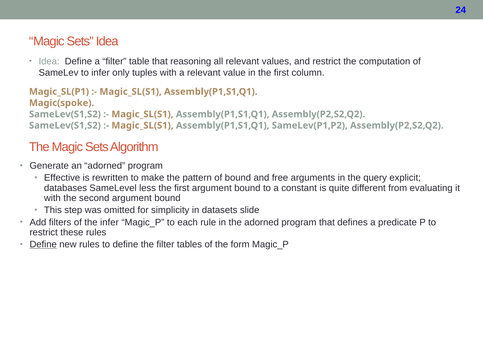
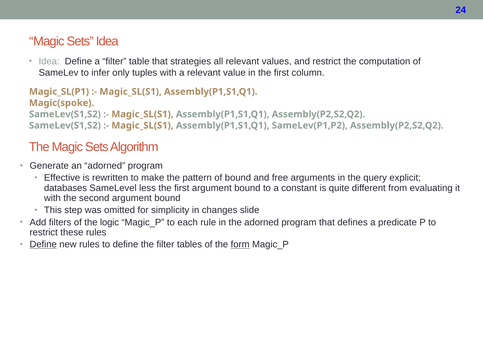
reasoning: reasoning -> strategies (191, 62)
datasets: datasets -> changes (220, 210)
the infer: infer -> logic (110, 222)
form underline: none -> present (240, 245)
